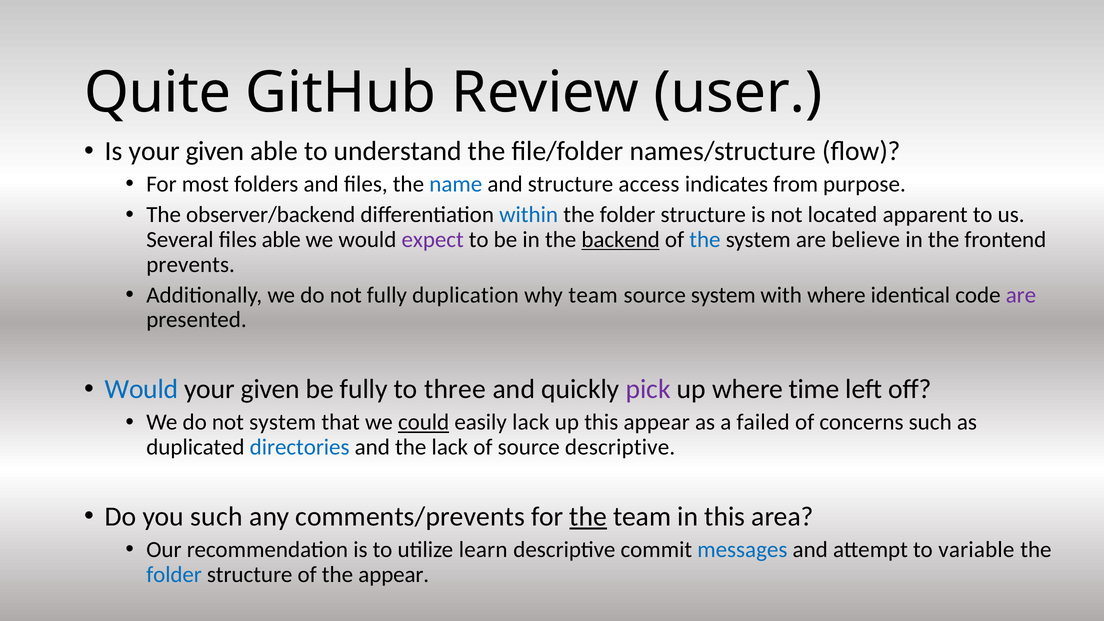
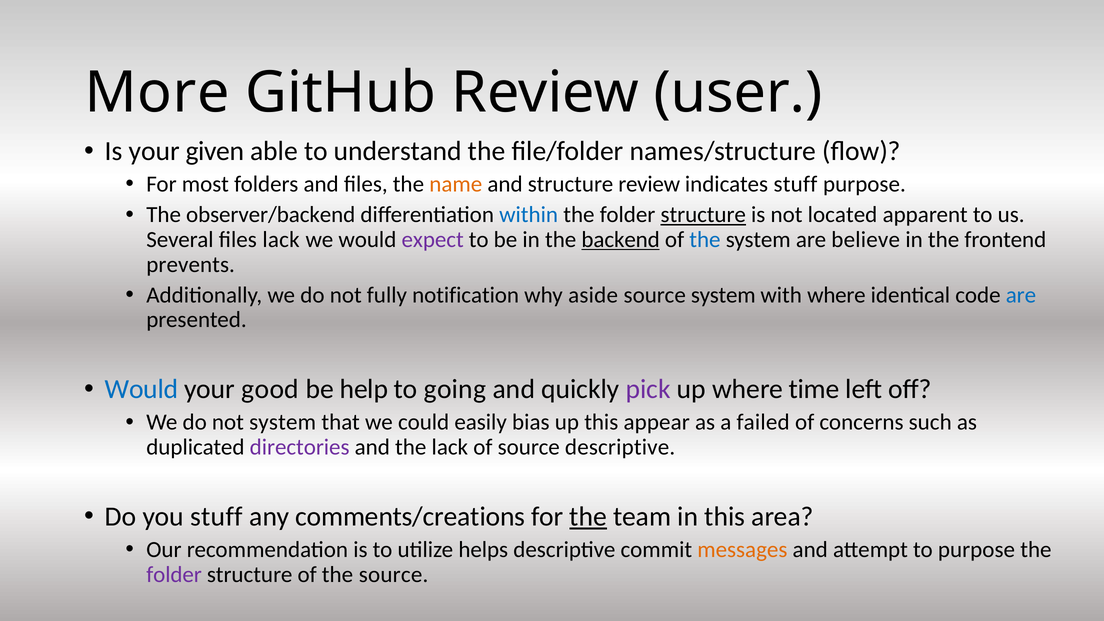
Quite: Quite -> More (157, 93)
name colour: blue -> orange (456, 184)
structure access: access -> review (649, 184)
indicates from: from -> stuff (795, 184)
structure underline: none -> present (703, 215)
files able: able -> lack (281, 240)
duplication: duplication -> notification (466, 295)
why team: team -> aside (593, 295)
are colour: purple -> blue (1021, 295)
given: given -> good (270, 389)
be fully: fully -> help (364, 389)
three: three -> going (455, 389)
could underline: present -> none (424, 422)
easily lack: lack -> bias (531, 422)
directories colour: blue -> purple (300, 447)
you such: such -> stuff (216, 517)
comments/prevents: comments/prevents -> comments/creations (410, 517)
learn: learn -> helps (483, 550)
messages colour: blue -> orange (742, 550)
to variable: variable -> purpose (976, 550)
folder colour: blue -> purple (174, 574)
the appear: appear -> source (394, 574)
